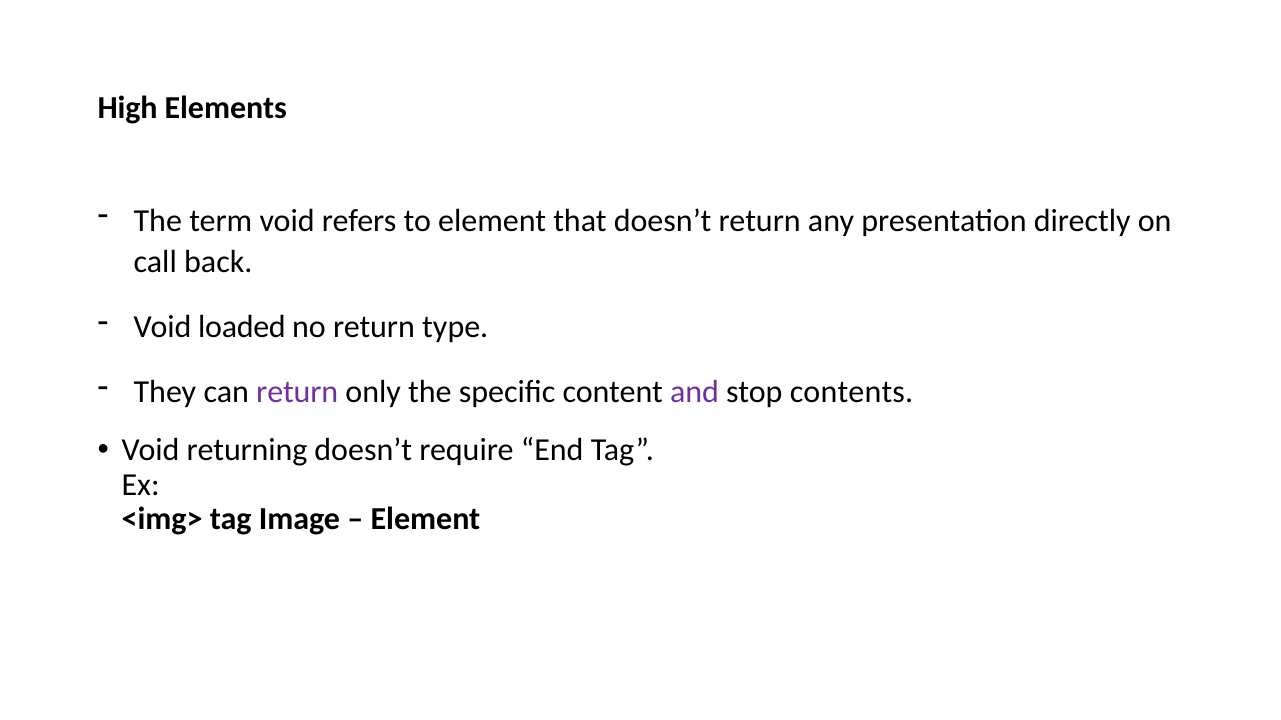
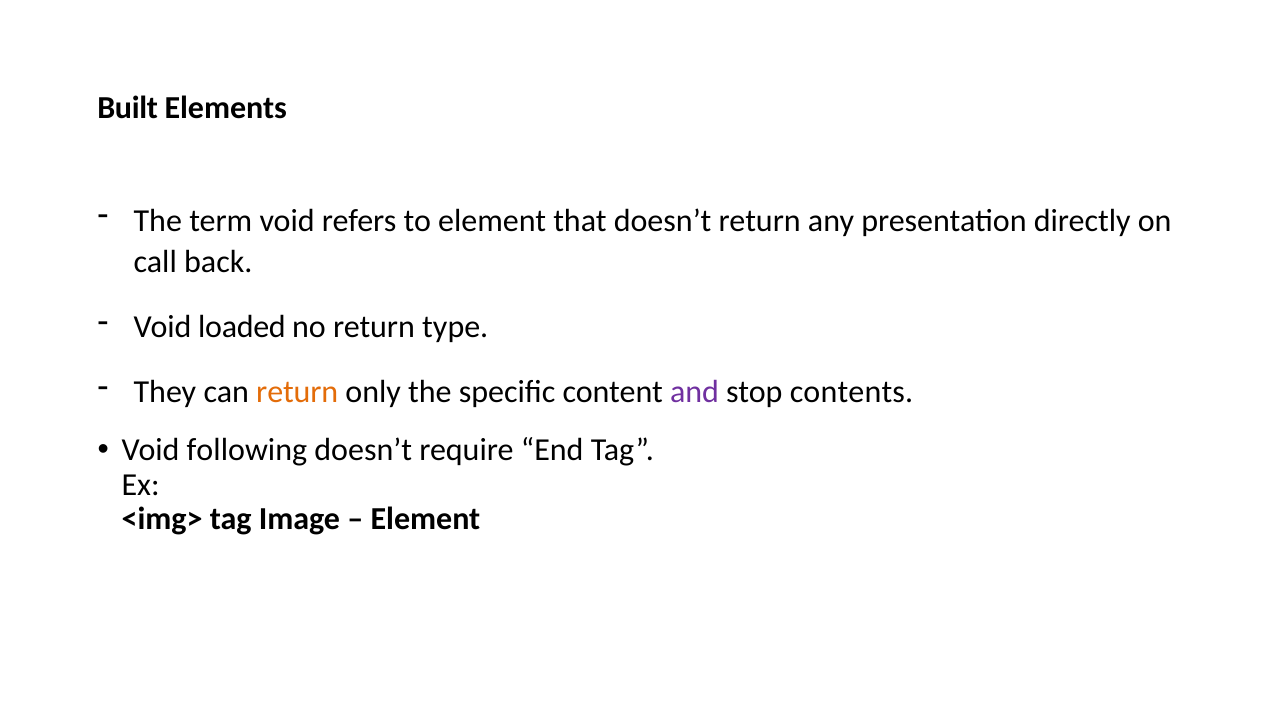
High: High -> Built (128, 108)
return colour: purple -> orange (297, 392)
returning: returning -> following (247, 450)
